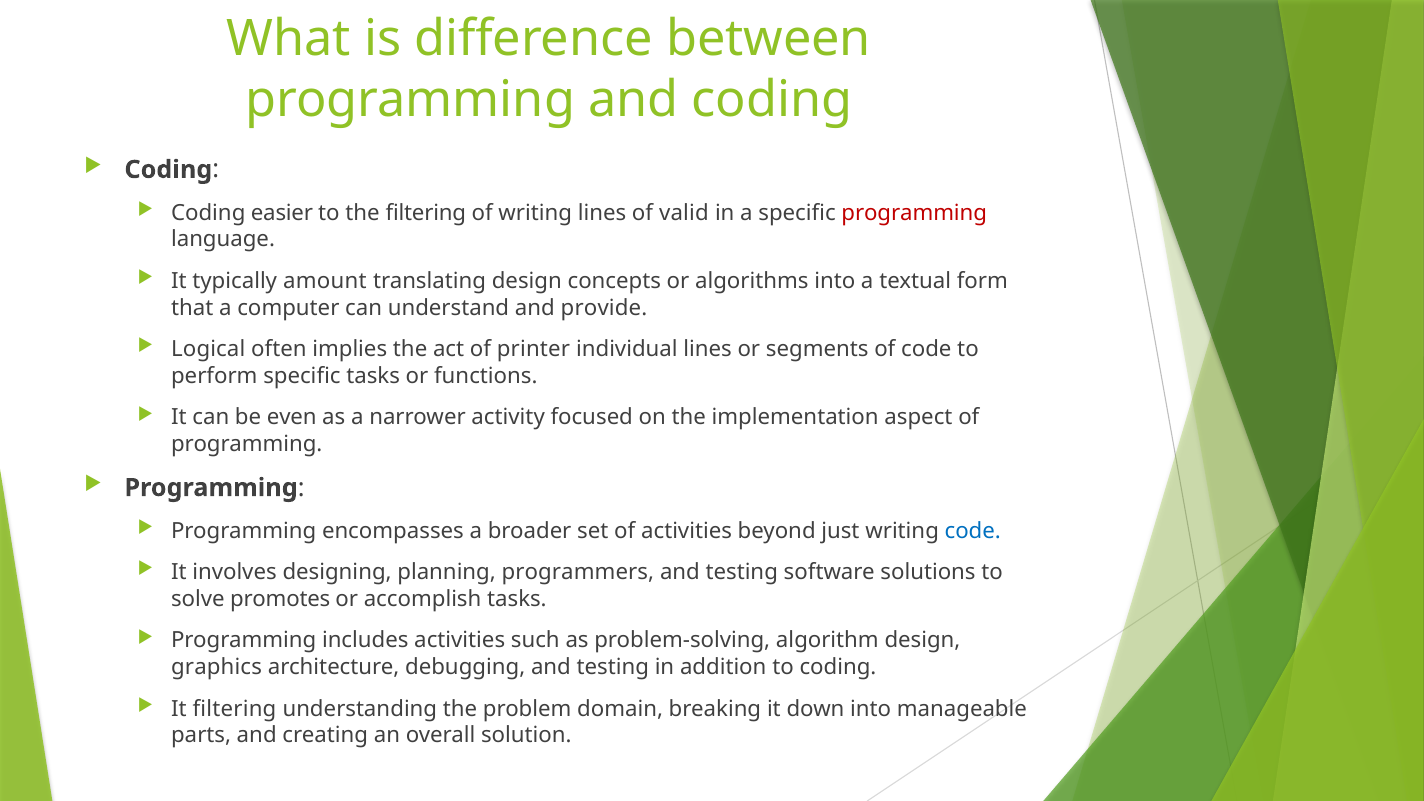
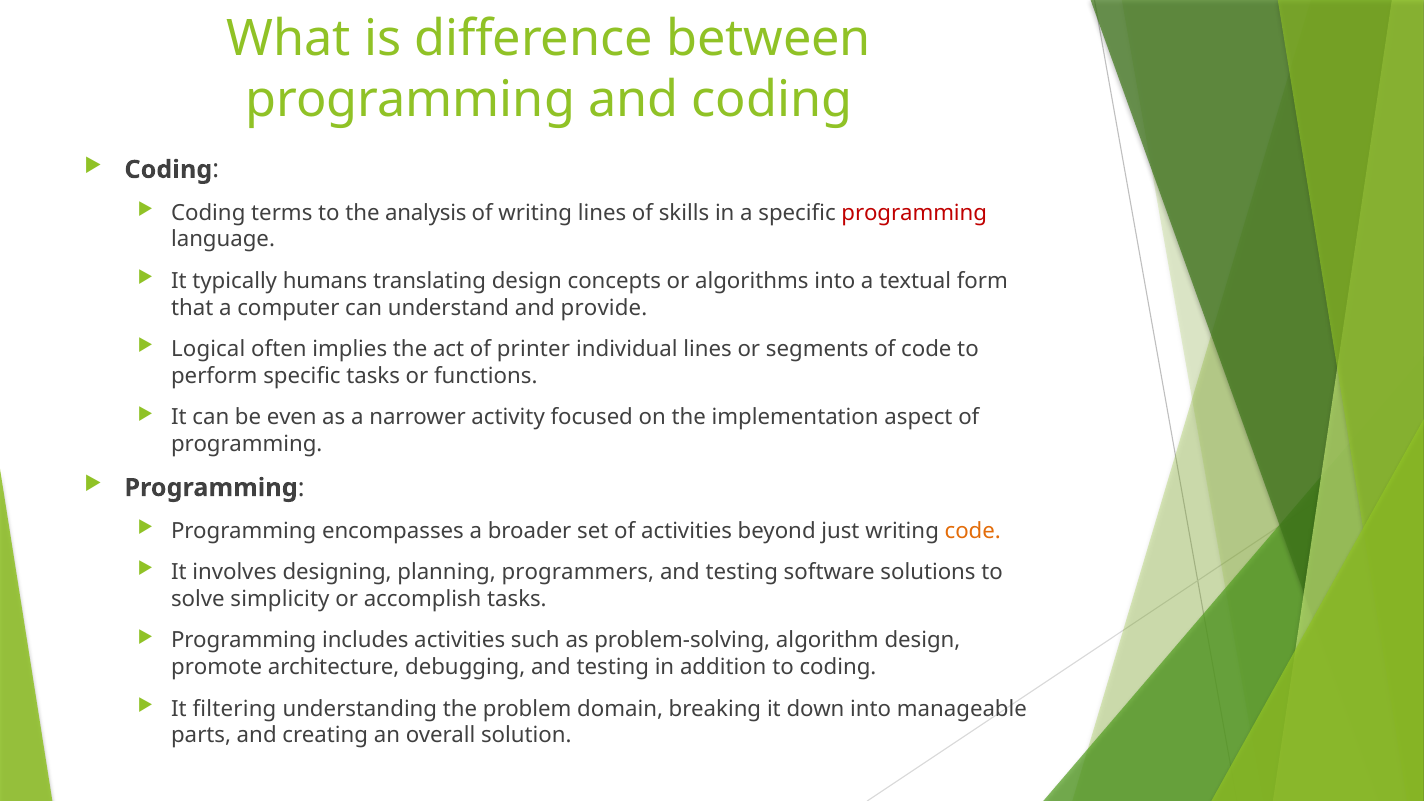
easier: easier -> terms (282, 213)
the filtering: filtering -> analysis (426, 213)
valid: valid -> skills (684, 213)
amount: amount -> humans (325, 281)
code colour: blue -> orange (973, 531)
promotes: promotes -> simplicity (280, 599)
graphics: graphics -> promote (217, 667)
